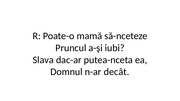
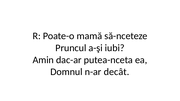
Slava: Slava -> Amin (43, 60)
